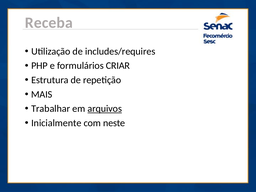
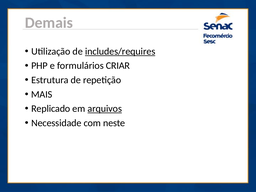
Receba: Receba -> Demais (49, 23)
includes/requires underline: none -> present (120, 51)
Trabalhar: Trabalhar -> Replicado (51, 109)
Inicialmente: Inicialmente -> Necessidade (56, 123)
